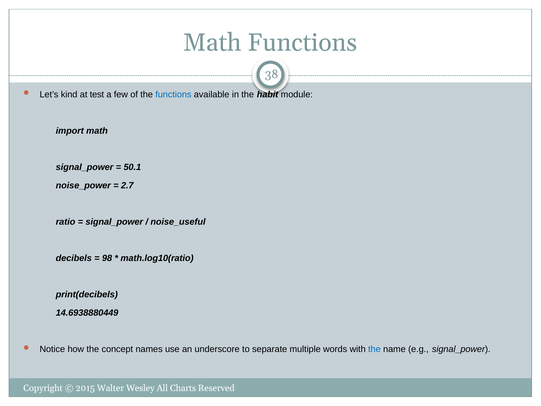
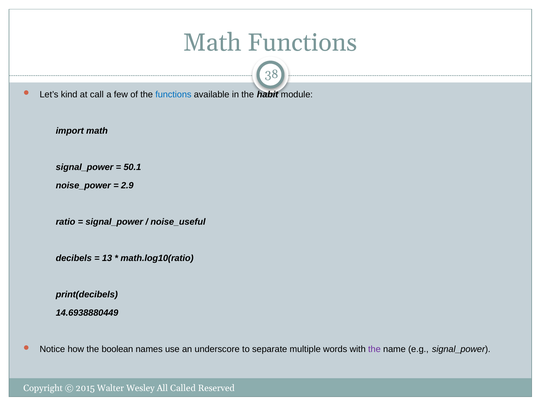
test: test -> call (97, 94)
2.7: 2.7 -> 2.9 (127, 185)
98: 98 -> 13 (107, 258)
concept: concept -> boolean (117, 349)
the colour: blue -> purple (374, 349)
Charts: Charts -> Called (183, 388)
